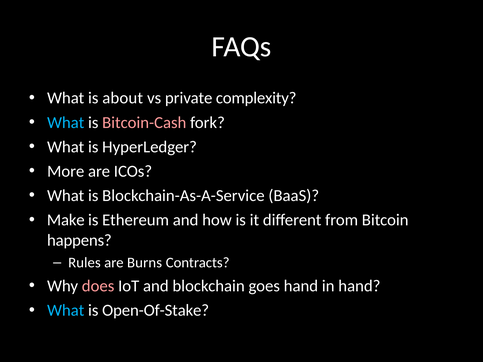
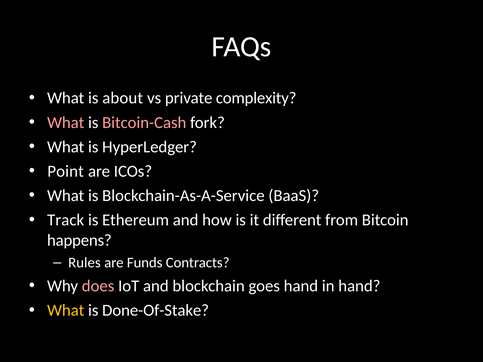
What colour: light blue -> pink (66, 123)
More: More -> Point (66, 171)
Make: Make -> Track (66, 220)
Burns: Burns -> Funds (145, 263)
What colour: light blue -> yellow (66, 311)
Open-Of-Stake: Open-Of-Stake -> Done-Of-Stake (156, 311)
